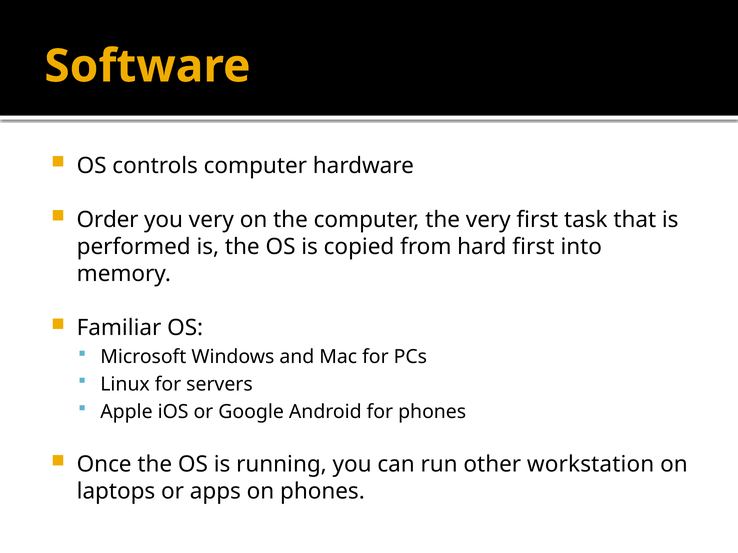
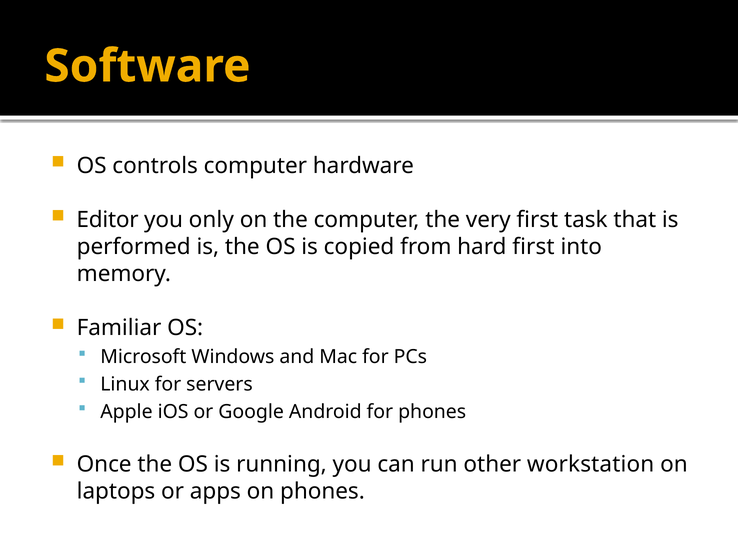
Order: Order -> Editor (108, 220)
you very: very -> only (211, 220)
